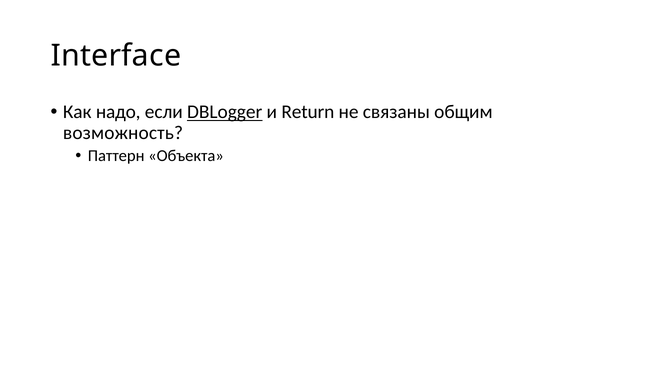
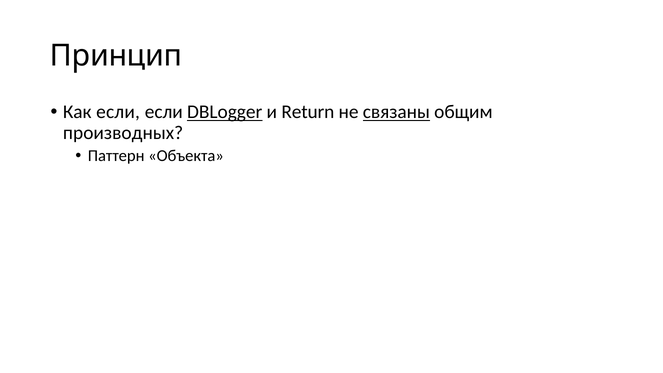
Interface: Interface -> Принцип (116, 56)
Как надо: надо -> еcли (118, 112)
связаны underline: none -> present (396, 112)
возможность: возможность -> производных (123, 133)
